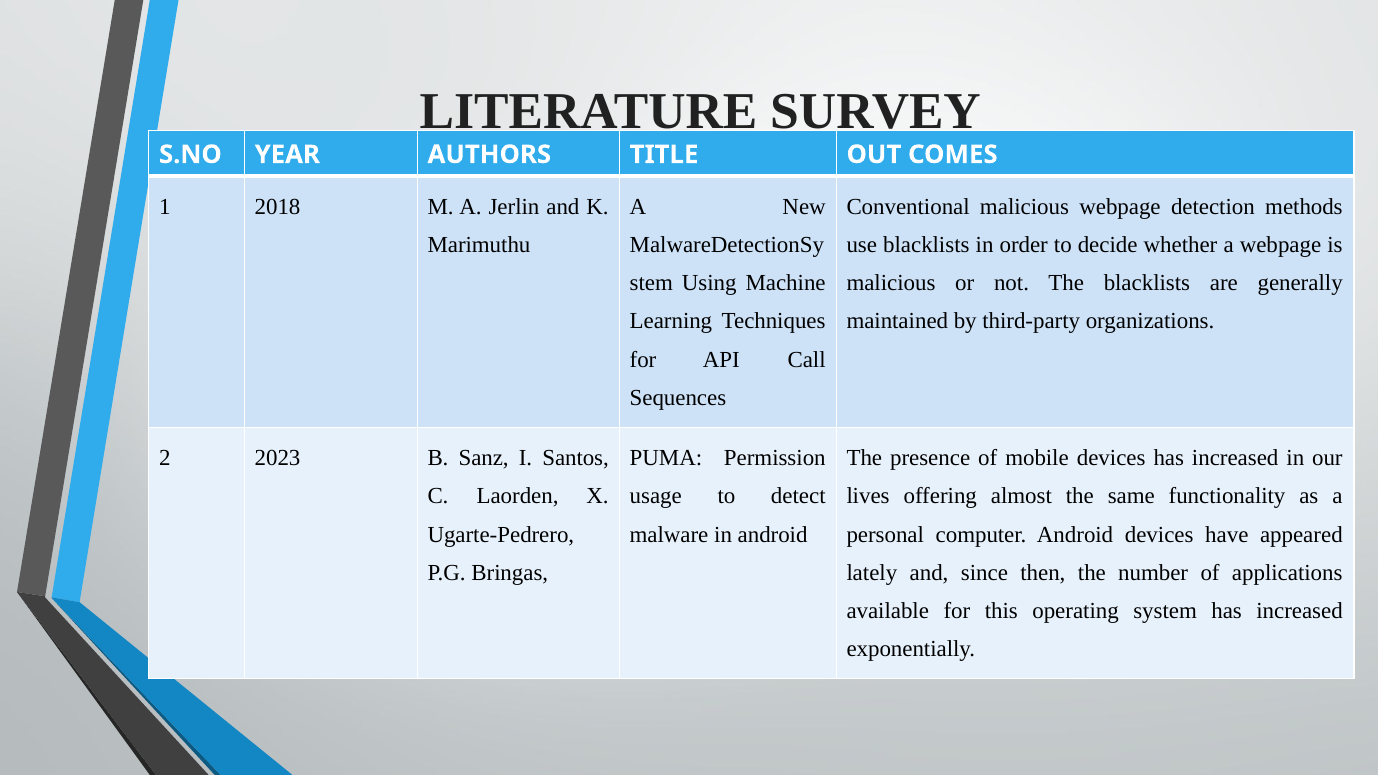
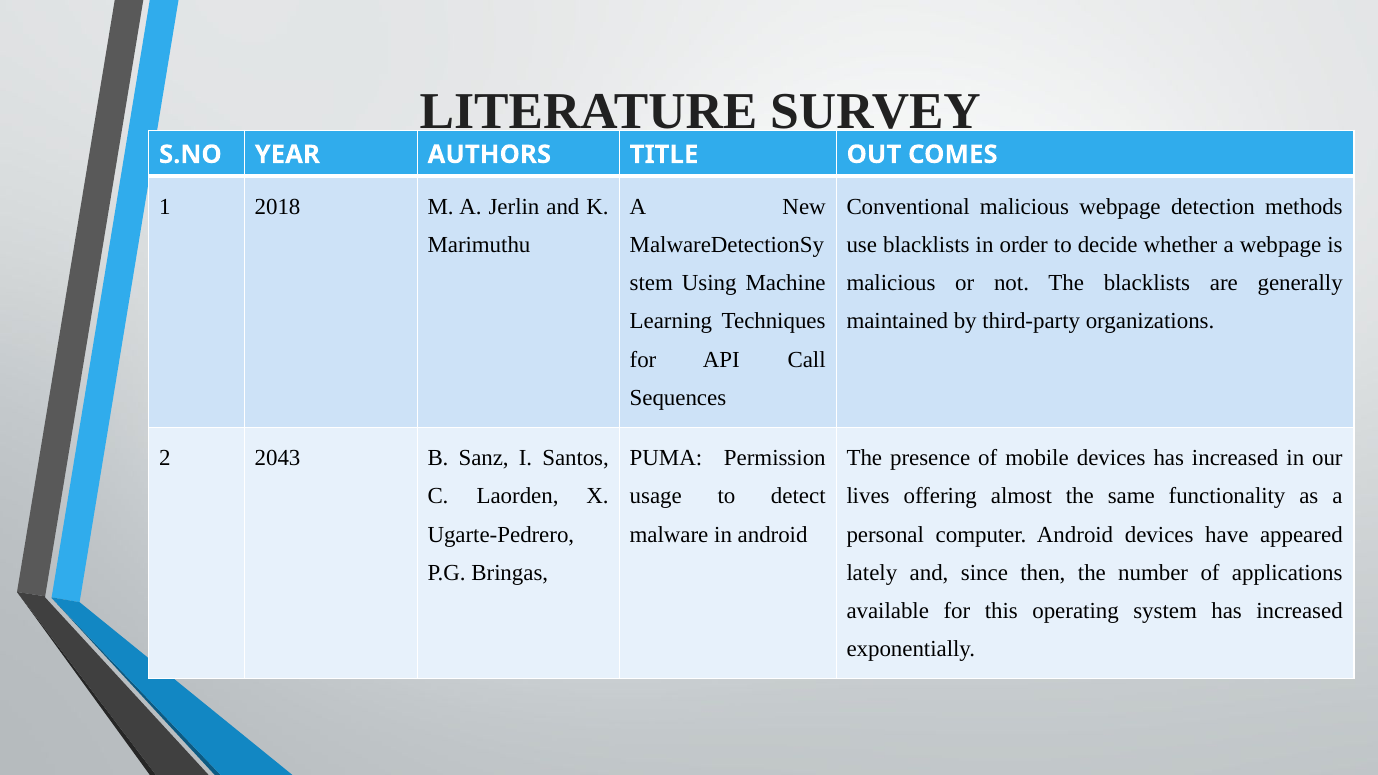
2023: 2023 -> 2043 (278, 458)
